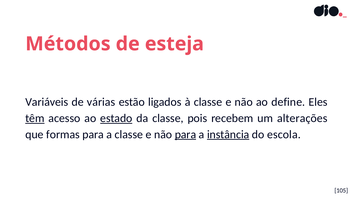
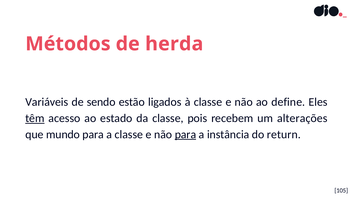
esteja: esteja -> herda (174, 44)
várias: várias -> sendo (101, 102)
estado underline: present -> none (116, 119)
formas: formas -> mundo (63, 135)
instância underline: present -> none (228, 135)
escola: escola -> return (284, 135)
